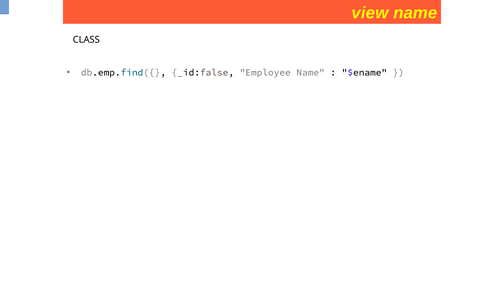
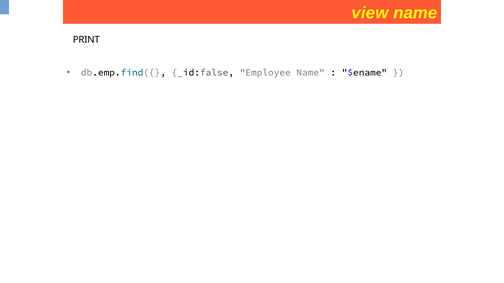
CLASS: CLASS -> PRINT (86, 40)
